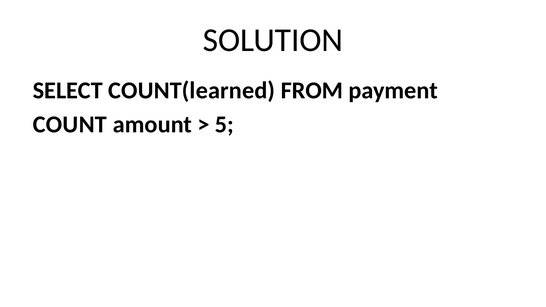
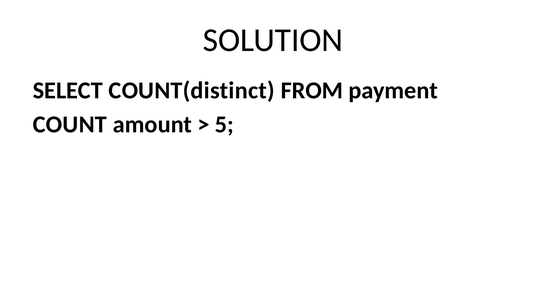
COUNT(learned: COUNT(learned -> COUNT(distinct (192, 91)
